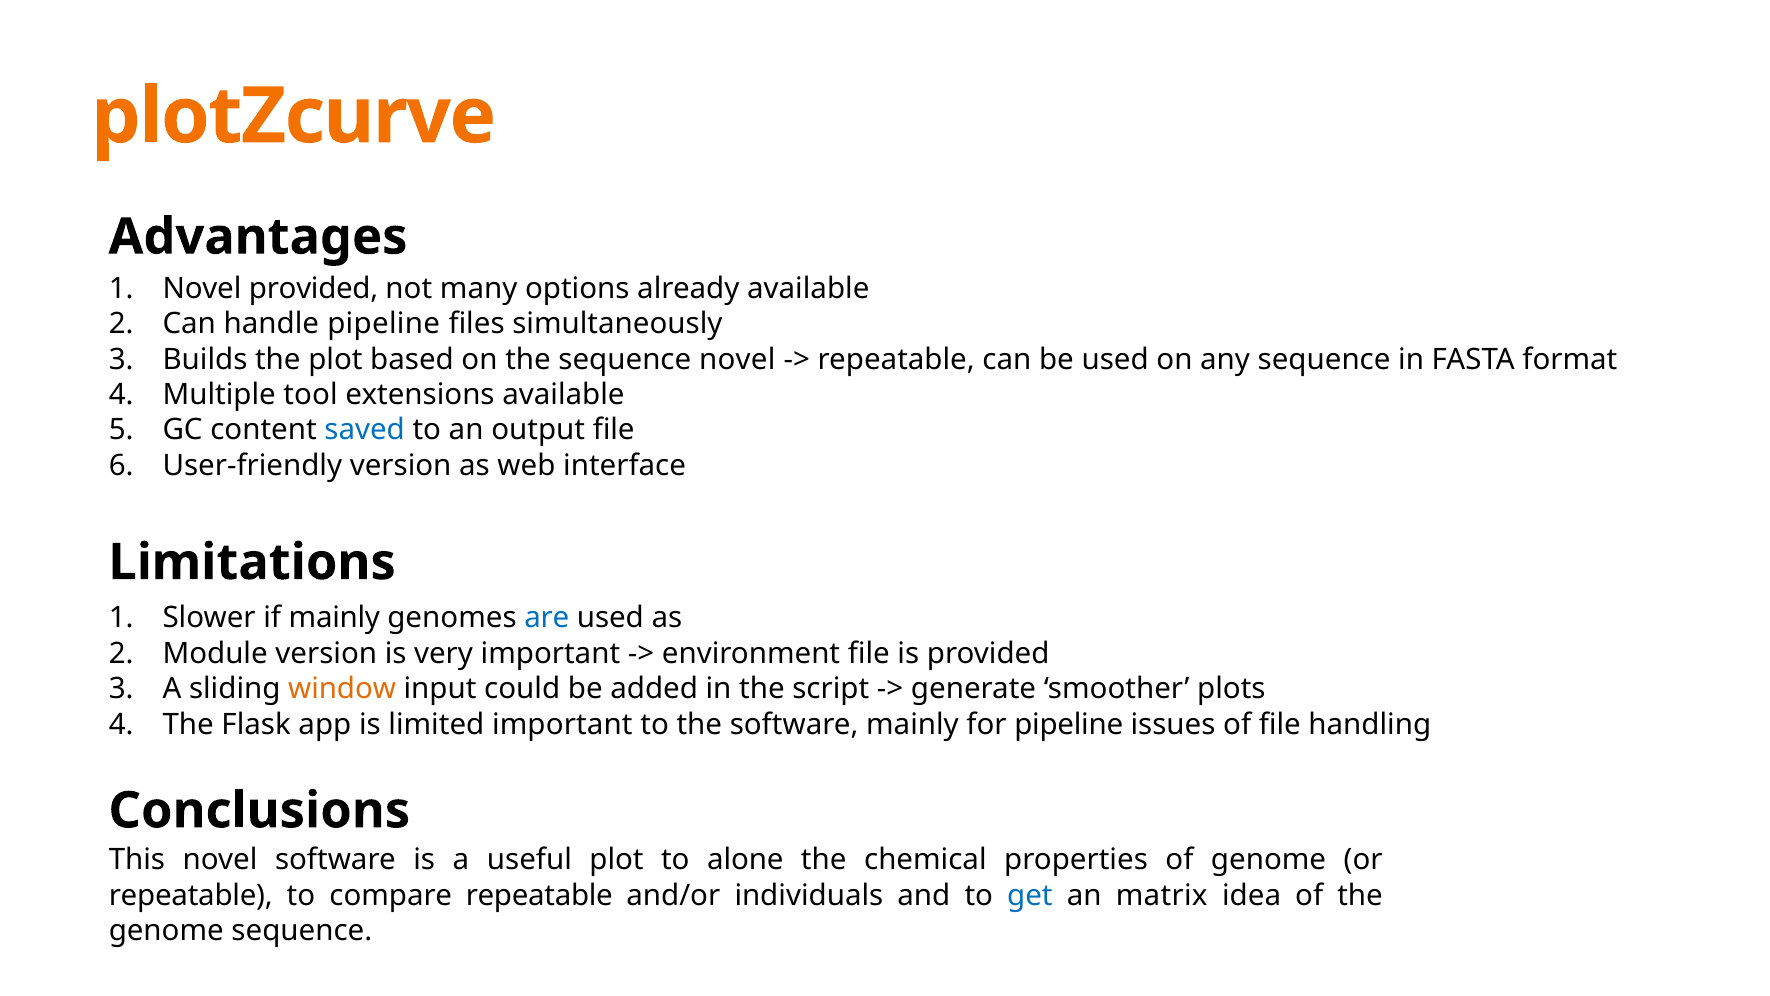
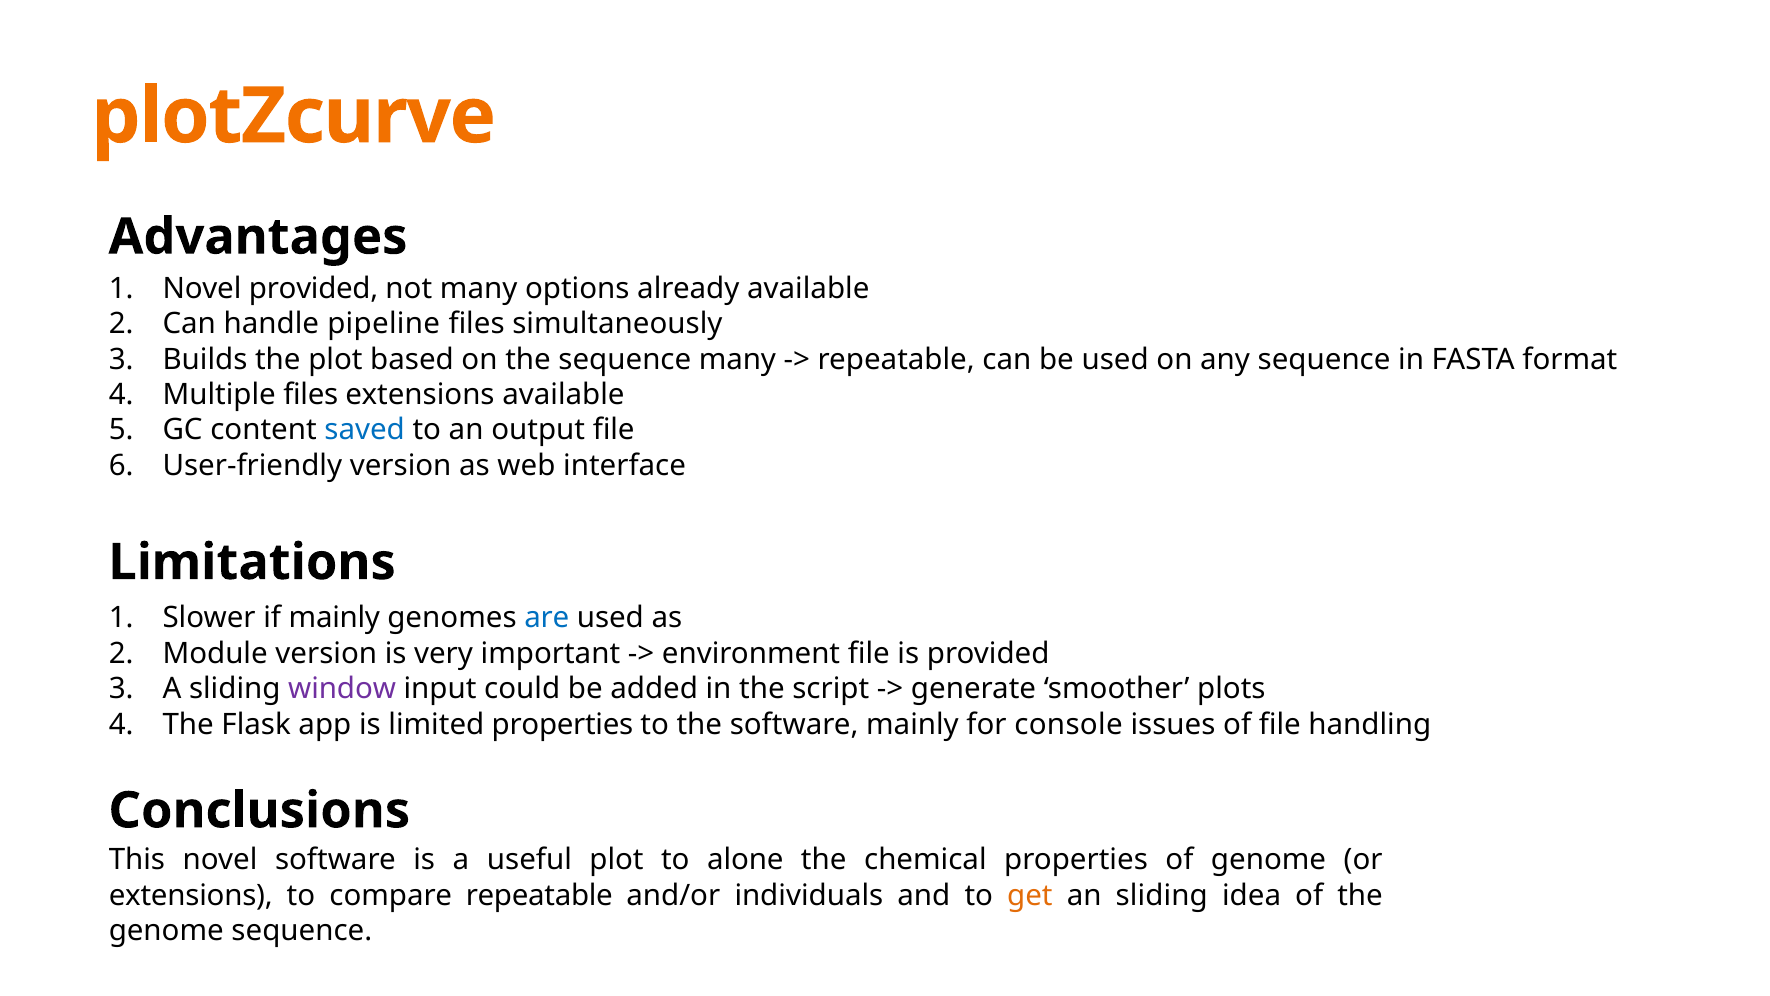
sequence novel: novel -> many (737, 359)
Multiple tool: tool -> files (311, 395)
window colour: orange -> purple (342, 689)
limited important: important -> properties (563, 724)
for pipeline: pipeline -> console (1069, 724)
repeatable: repeatable -> extensions (191, 895)
get colour: blue -> orange (1030, 895)
an matrix: matrix -> sliding (1162, 895)
